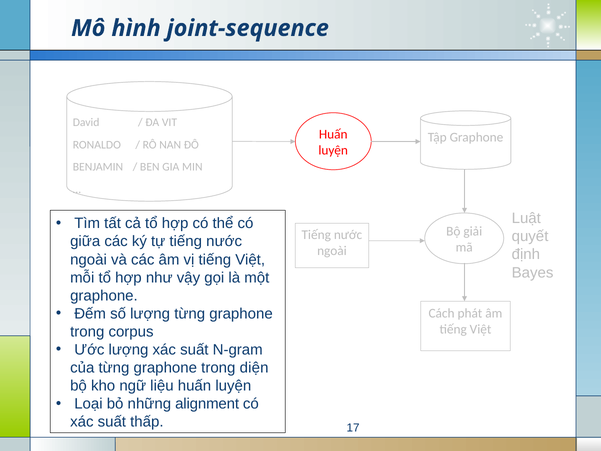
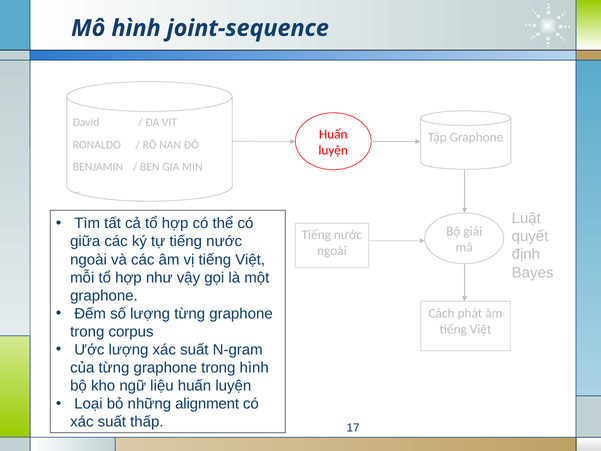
trong diện: diện -> hình (254, 368)
